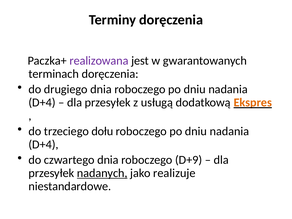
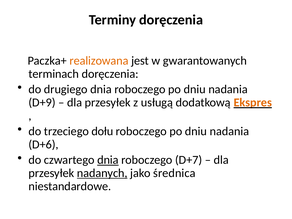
realizowana colour: purple -> orange (99, 61)
D+4: D+4 -> D+9 (42, 102)
D+4: D+4 -> D+6 (44, 144)
dnia underline: none -> present (108, 160)
D+9: D+9 -> D+7 (189, 160)
realizuje: realizuje -> średnica (174, 173)
